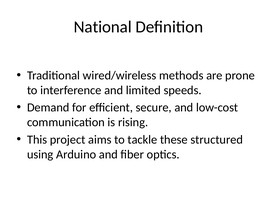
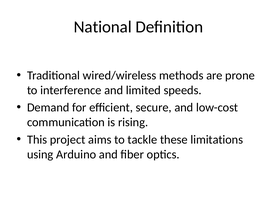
structured: structured -> limitations (217, 139)
